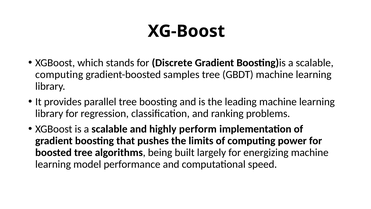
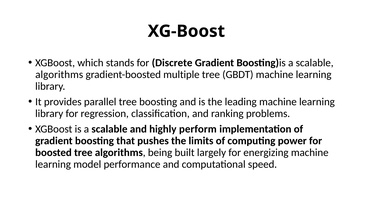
computing: computing -> algorithms (59, 74)
samples: samples -> multiple (181, 74)
